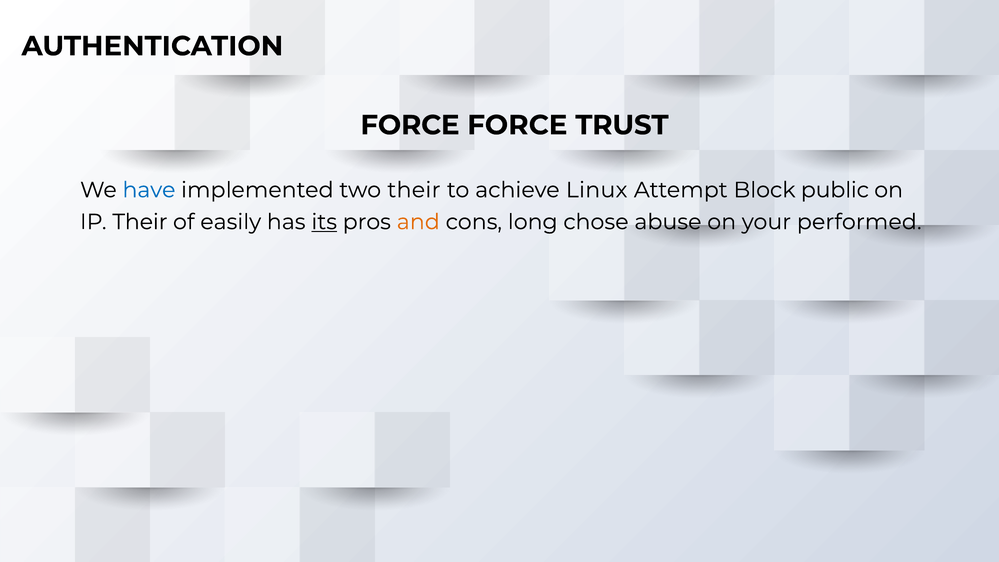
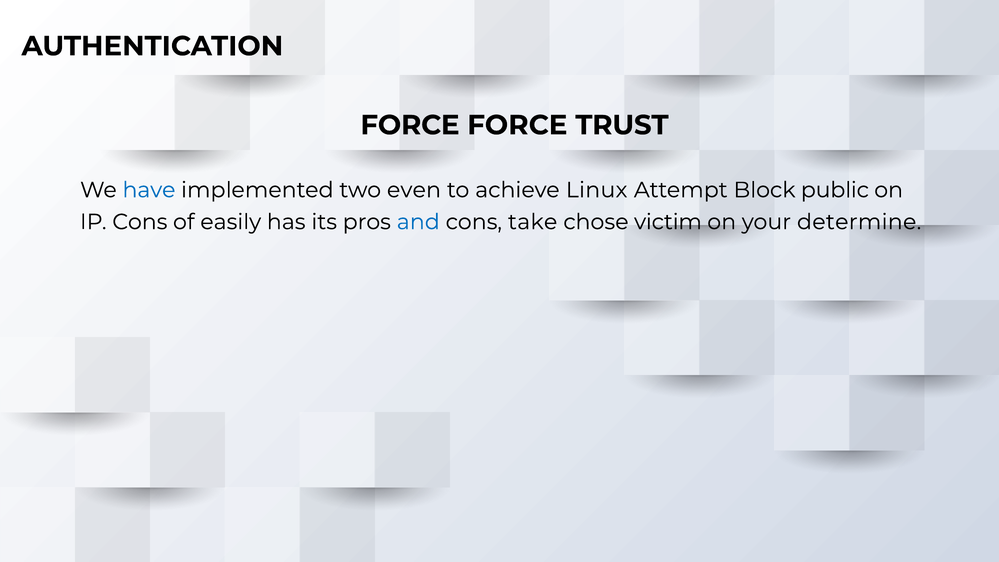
two their: their -> even (414, 190)
IP Their: Their -> Cons (140, 222)
its underline: present -> none (324, 222)
and colour: orange -> blue (418, 222)
long: long -> take (533, 222)
abuse: abuse -> victim (668, 222)
performed: performed -> determine (859, 222)
